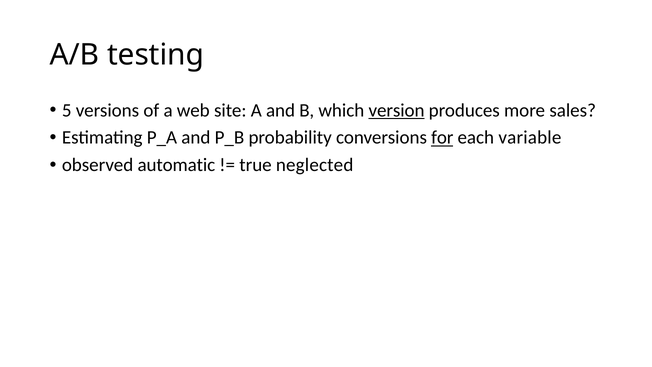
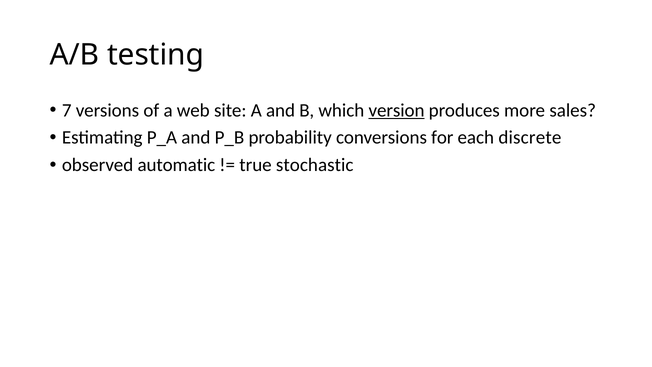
5: 5 -> 7 (67, 110)
for underline: present -> none (442, 138)
variable: variable -> discrete (530, 138)
neglected: neglected -> stochastic (315, 165)
